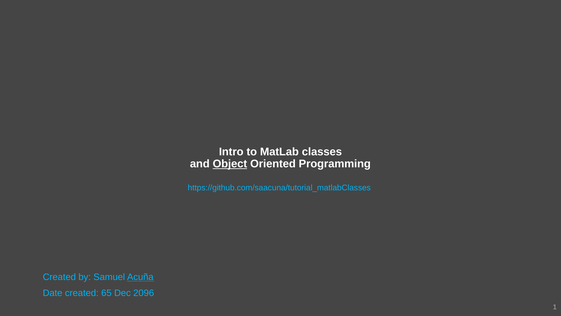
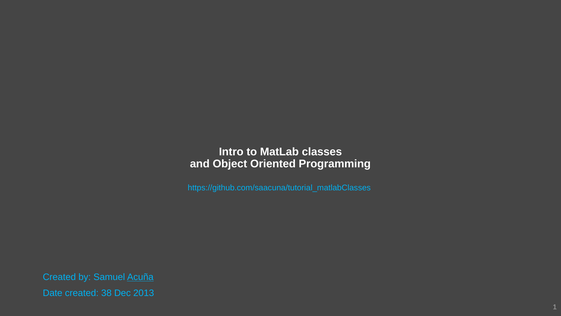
Object underline: present -> none (230, 164)
65: 65 -> 38 (106, 293)
2096: 2096 -> 2013 (144, 293)
